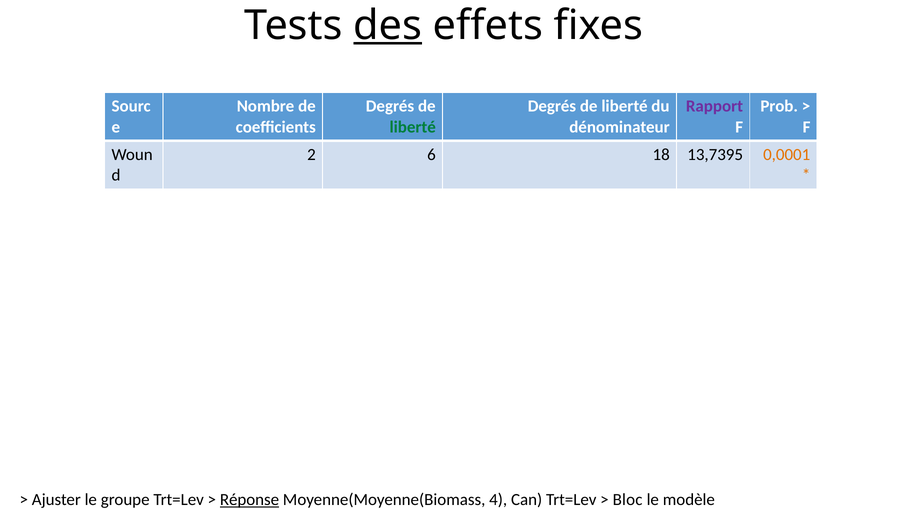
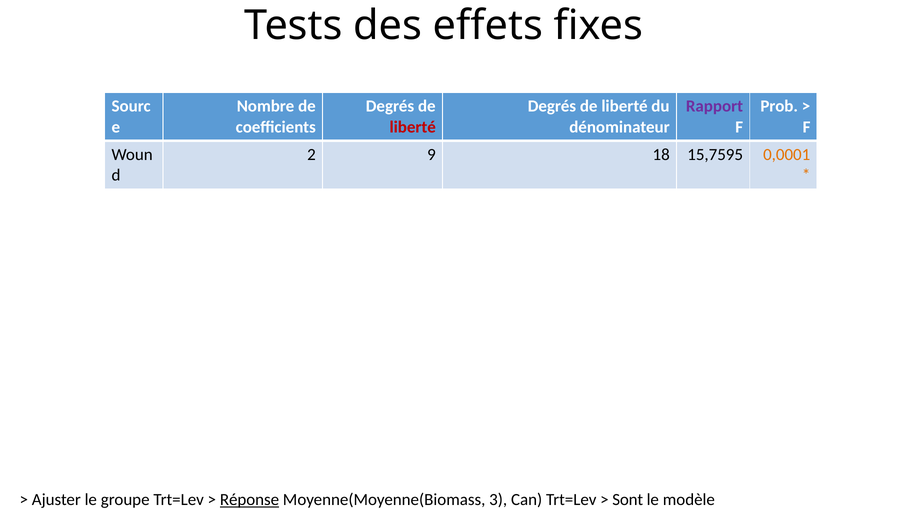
des underline: present -> none (388, 26)
liberté colour: green -> red (413, 127)
6: 6 -> 9 (431, 155)
13,7395: 13,7395 -> 15,7595 (715, 155)
4: 4 -> 3 (498, 500)
Bloc: Bloc -> Sont (628, 500)
